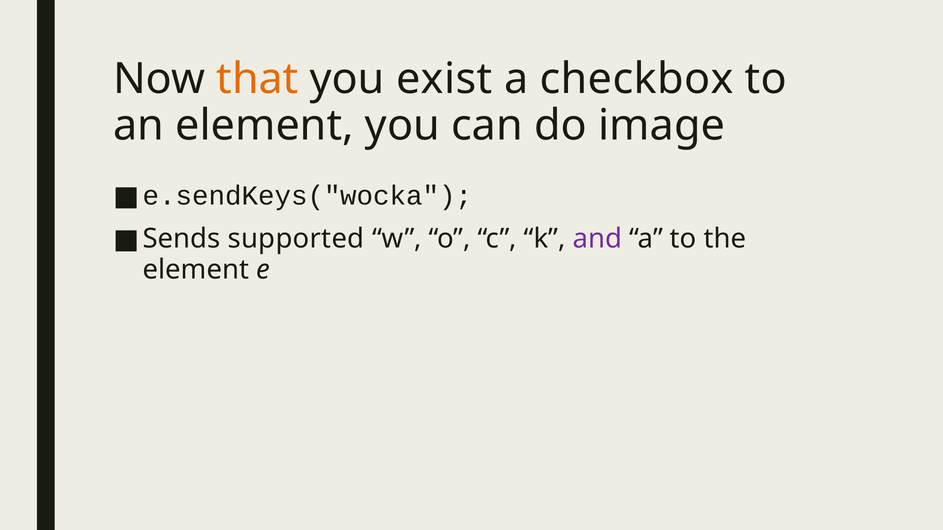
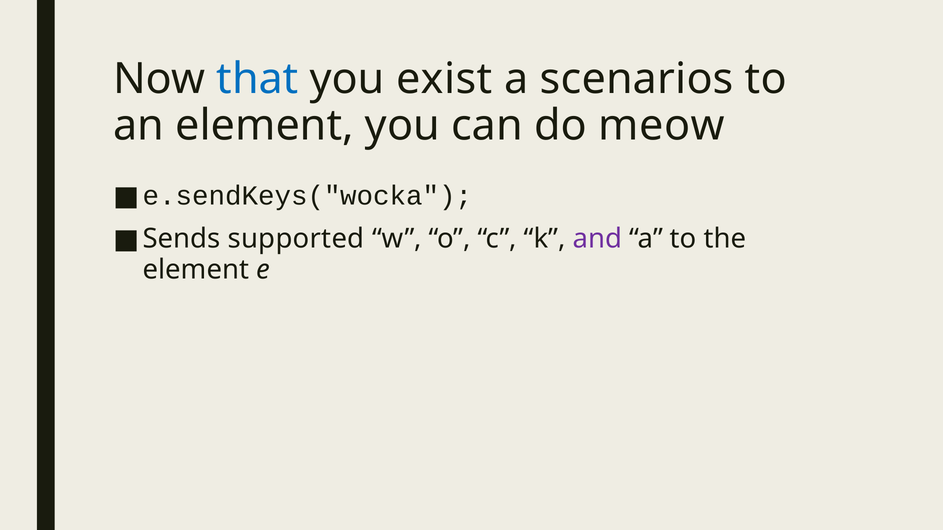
that colour: orange -> blue (258, 79)
checkbox: checkbox -> scenarios (637, 79)
image: image -> meow (662, 125)
